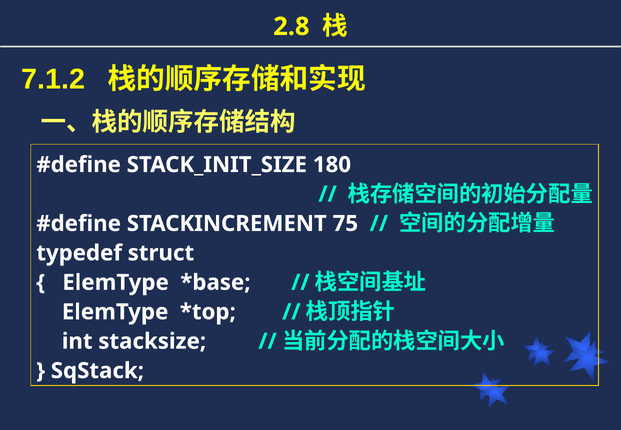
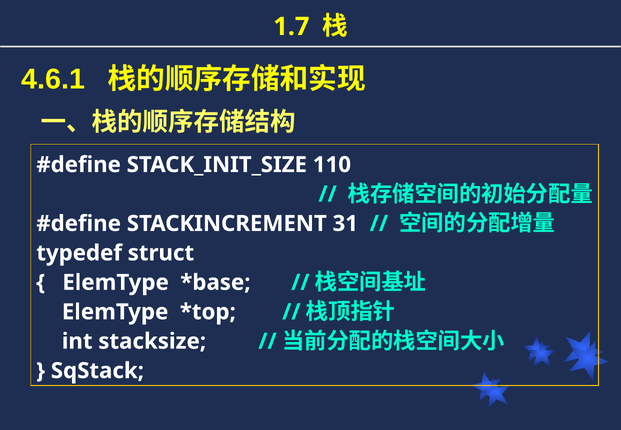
2.8: 2.8 -> 1.7 (291, 27)
7.1.2: 7.1.2 -> 4.6.1 (53, 79)
180: 180 -> 110 (332, 165)
75: 75 -> 31 (345, 224)
